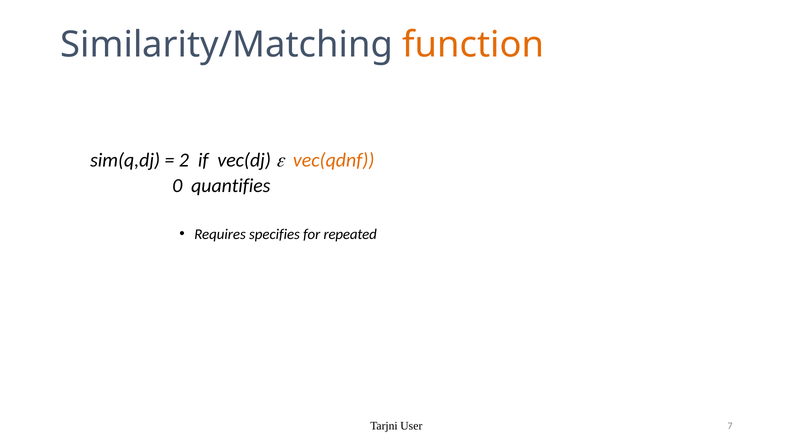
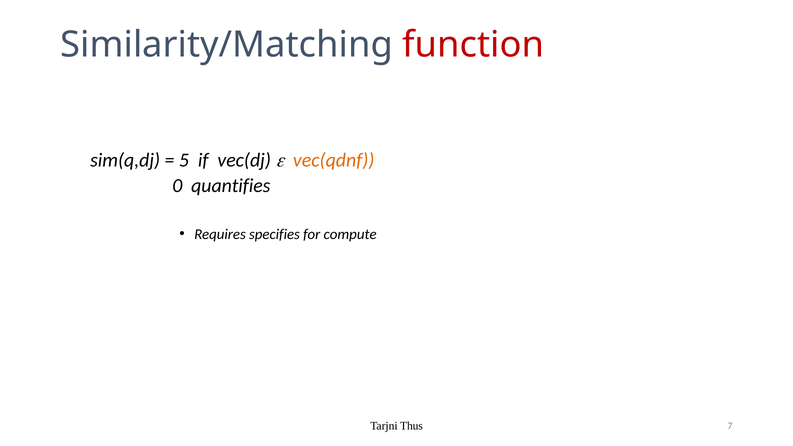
function colour: orange -> red (473, 45)
2: 2 -> 5 (184, 160)
repeated: repeated -> compute (350, 234)
User: User -> Thus (411, 426)
